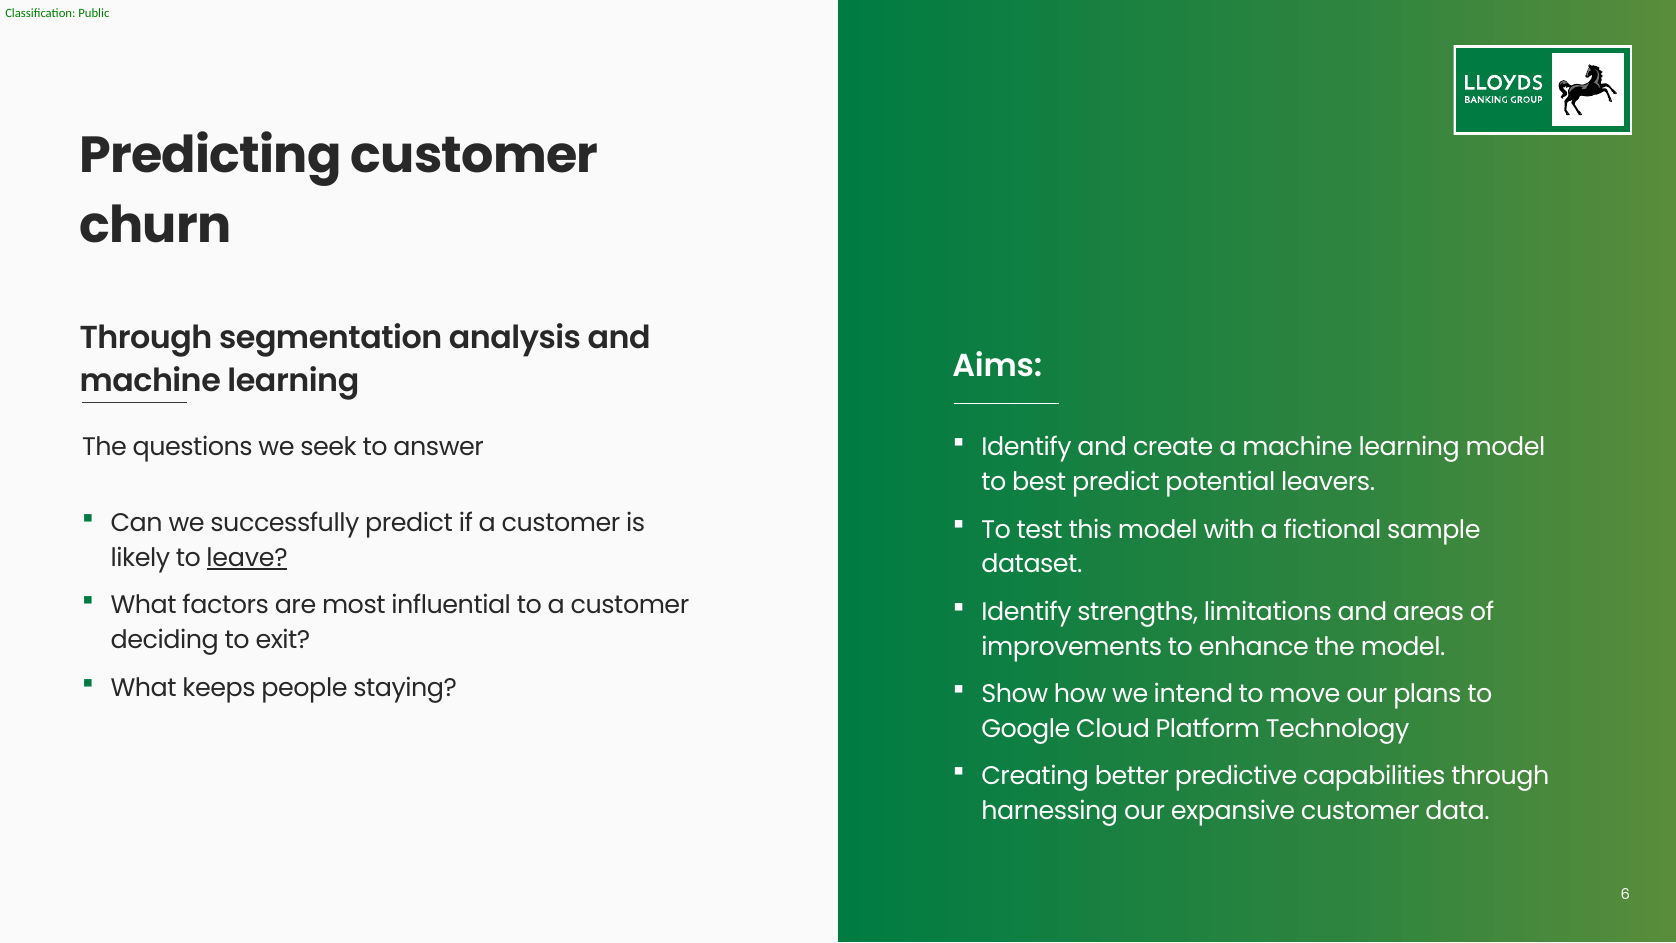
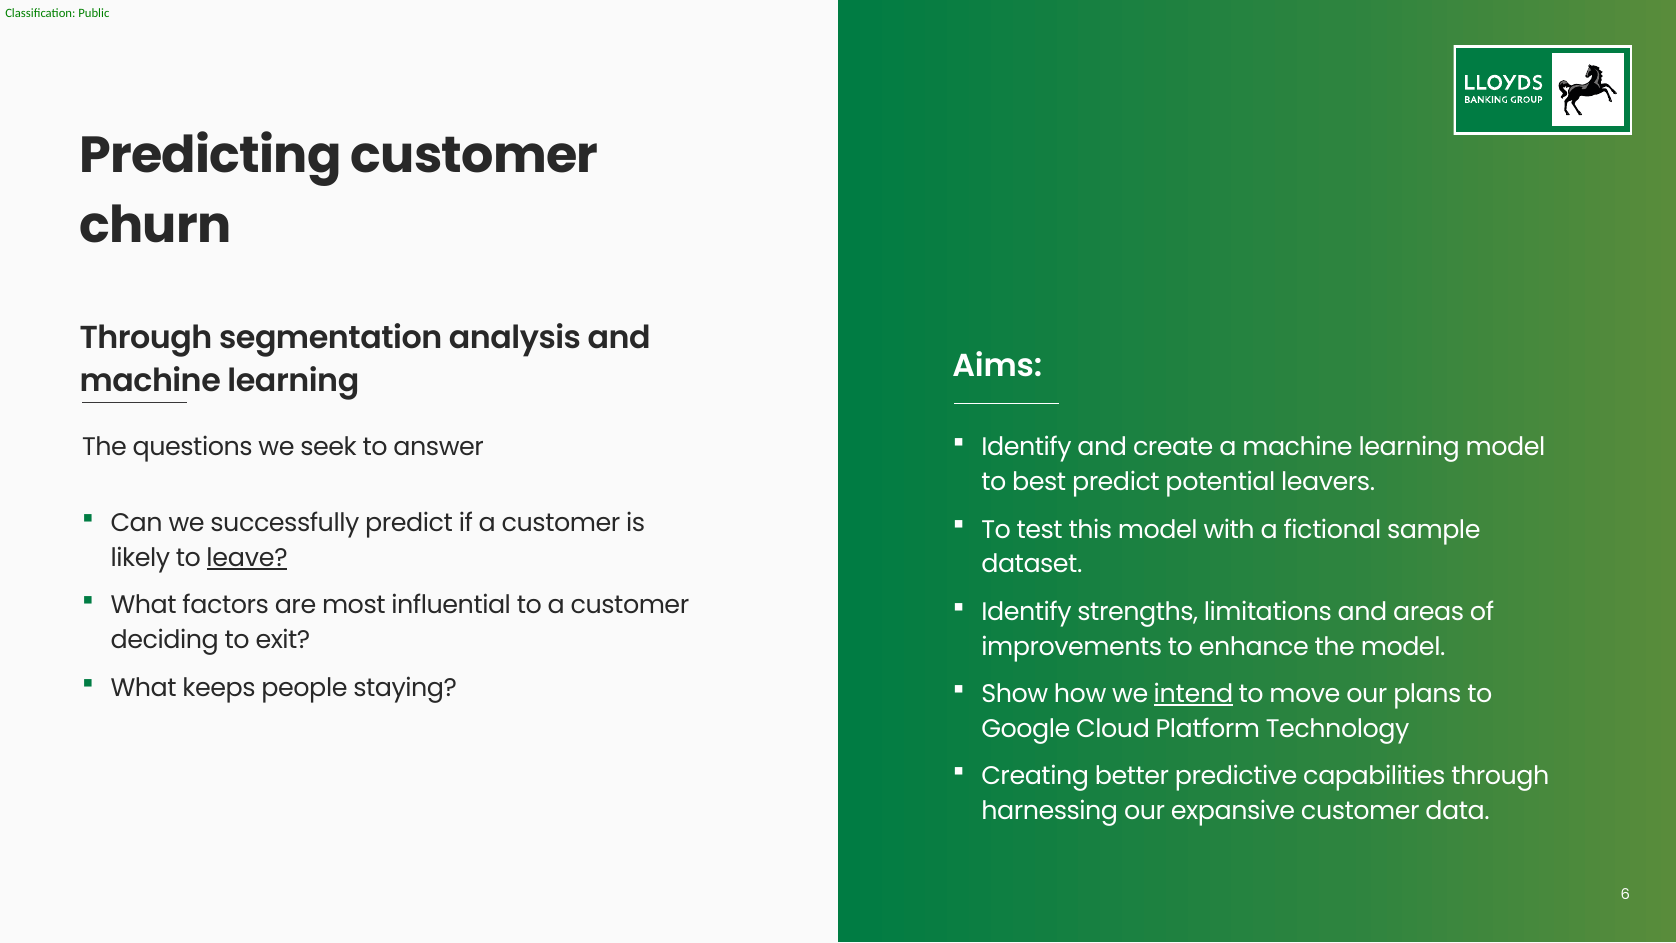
intend underline: none -> present (1194, 694)
